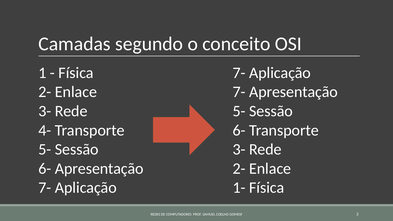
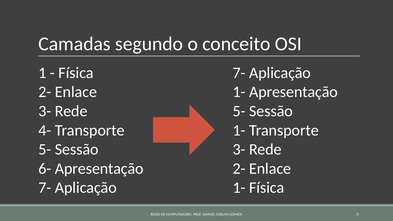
7-: 7- -> 1- (239, 92)
6-: 6- -> 1- (239, 130)
